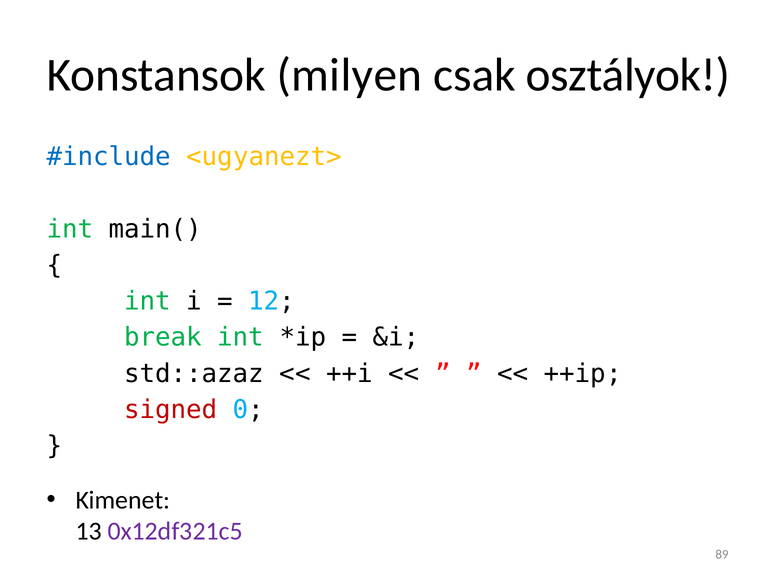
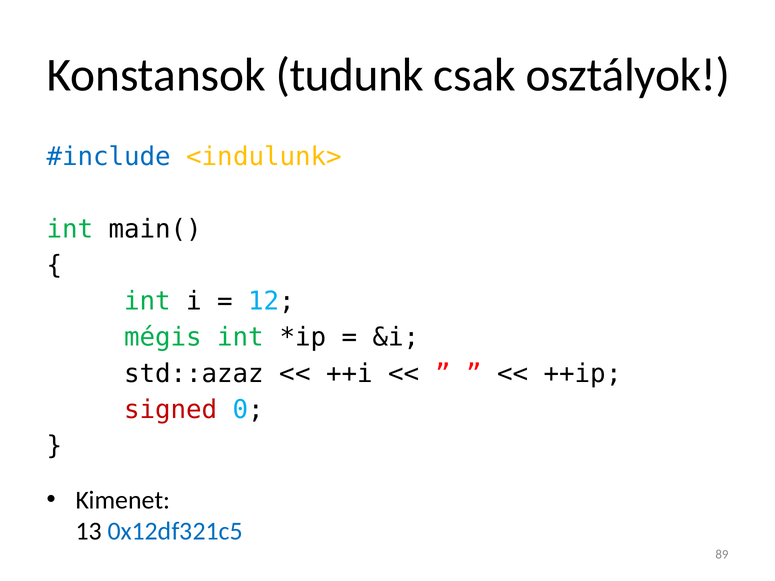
milyen: milyen -> tudunk (350, 75)
<ugyanezt>: <ugyanezt> -> <indulunk> (264, 157)
break: break -> mégis (163, 338)
0x12df321c5 colour: purple -> blue (175, 531)
